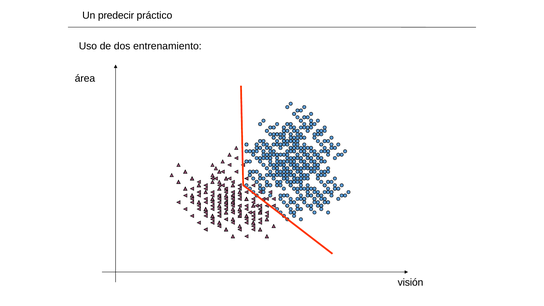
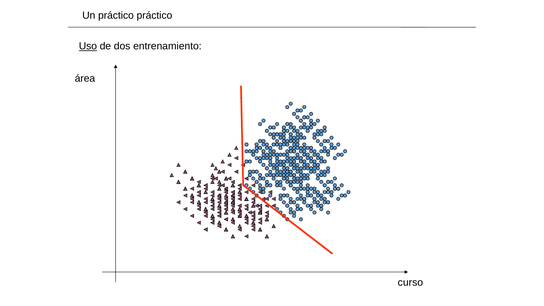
Un predecir: predecir -> práctico (116, 16)
Uso underline: none -> present (88, 46)
visión: visión -> curso (410, 282)
